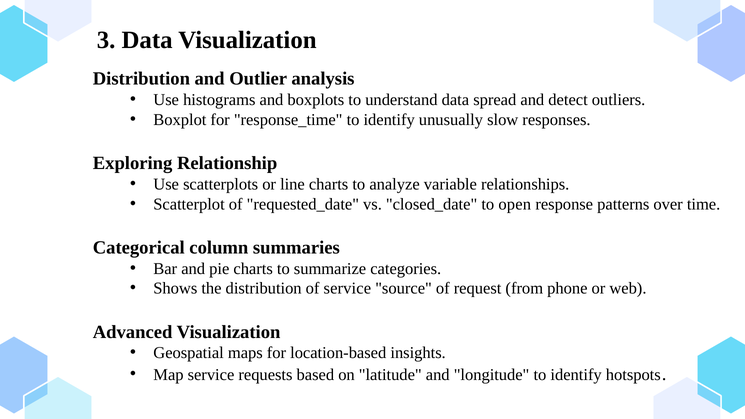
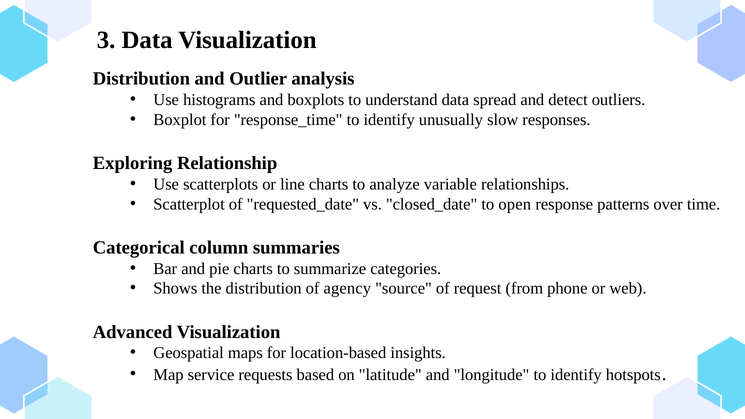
of service: service -> agency (347, 288)
